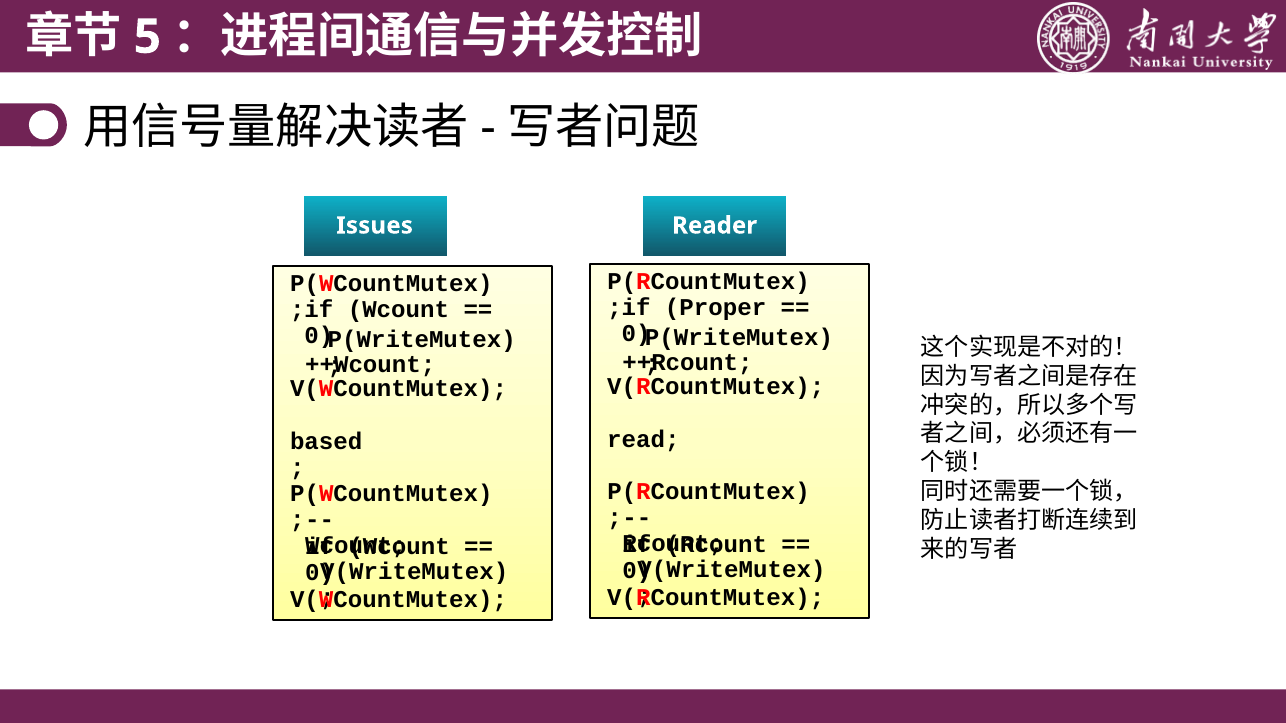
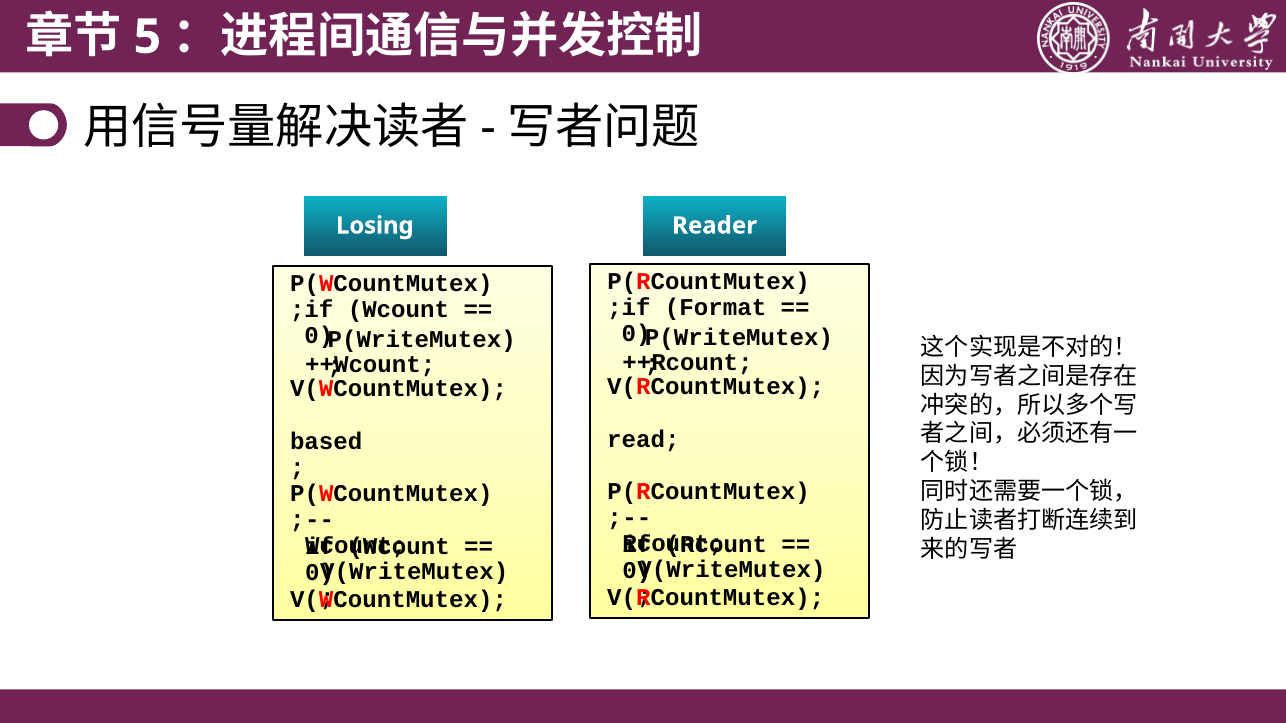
Issues: Issues -> Losing (375, 226)
Proper: Proper -> Format (716, 307)
